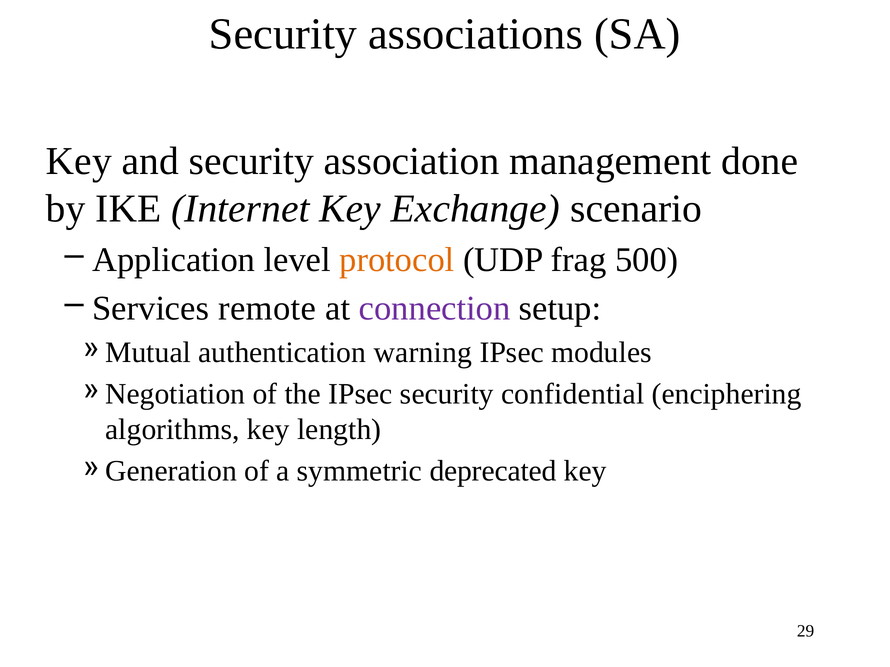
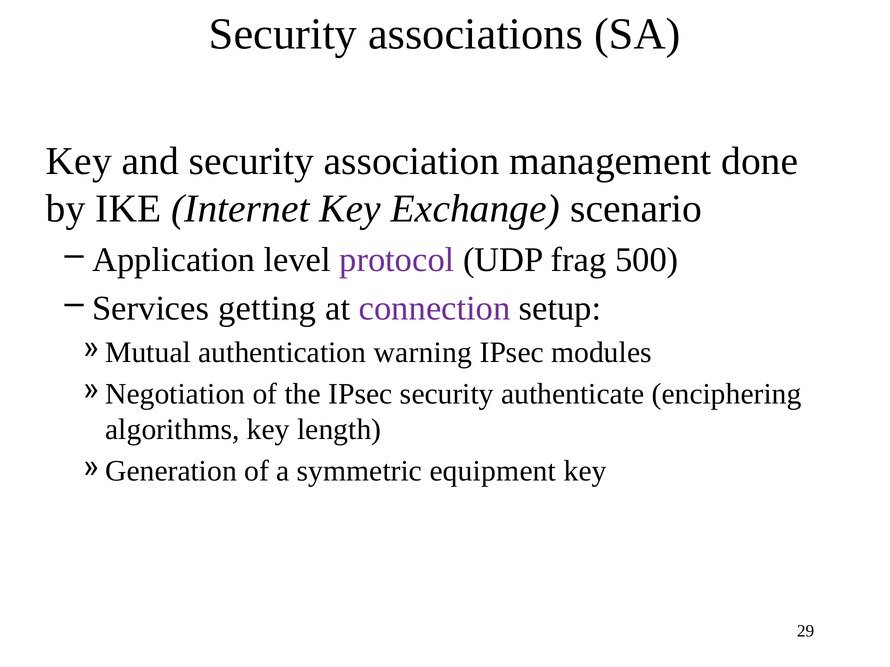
protocol colour: orange -> purple (397, 260)
remote: remote -> getting (267, 309)
confidential: confidential -> authenticate (573, 394)
deprecated: deprecated -> equipment (493, 471)
